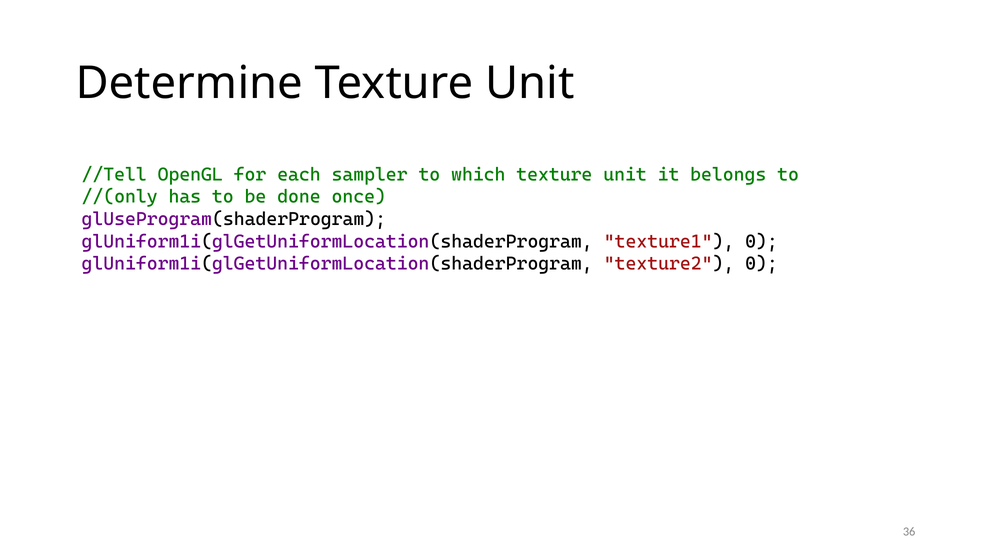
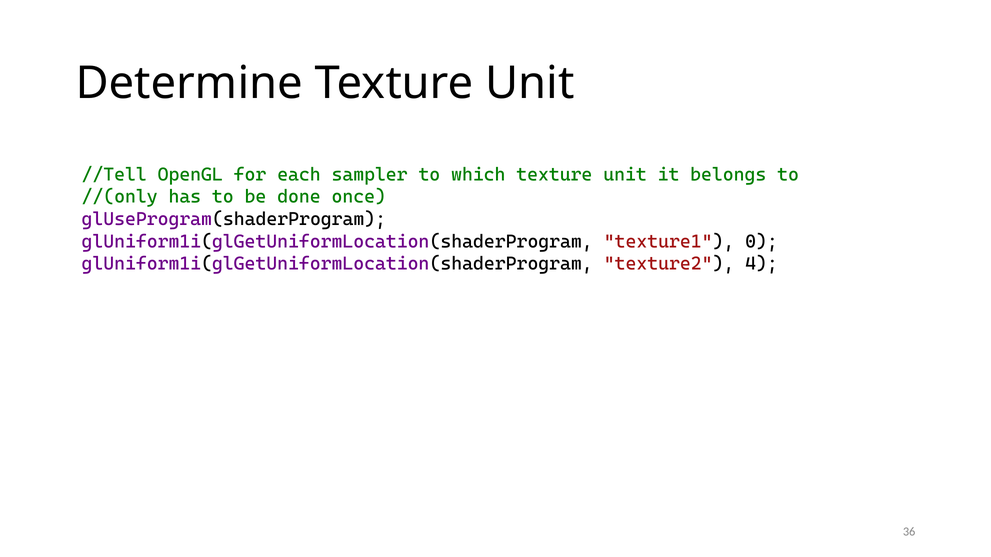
texture2 0: 0 -> 4 (761, 264)
